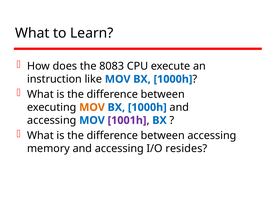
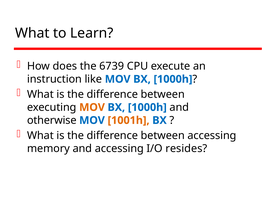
8083: 8083 -> 6739 (112, 66)
accessing: accessing -> otherwise (52, 120)
1001h colour: purple -> orange (129, 120)
